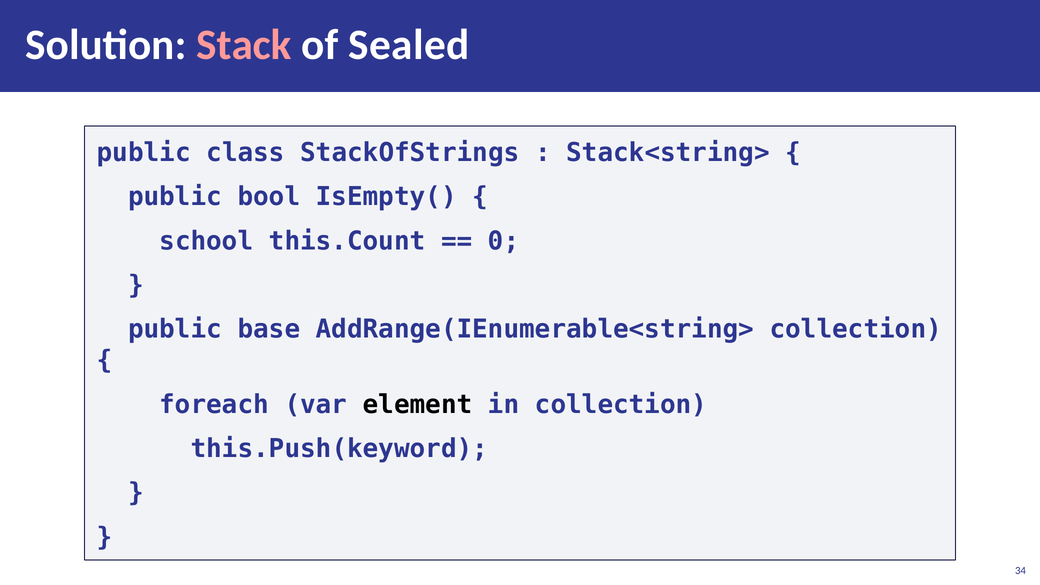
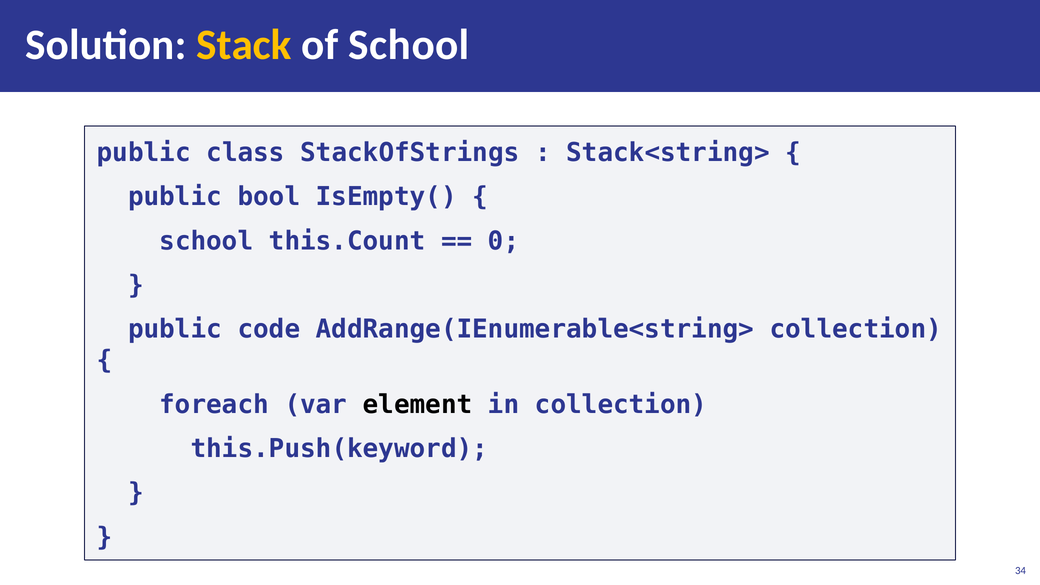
Stack colour: pink -> yellow (244, 45)
of Sealed: Sealed -> School (409, 45)
base: base -> code (269, 329)
